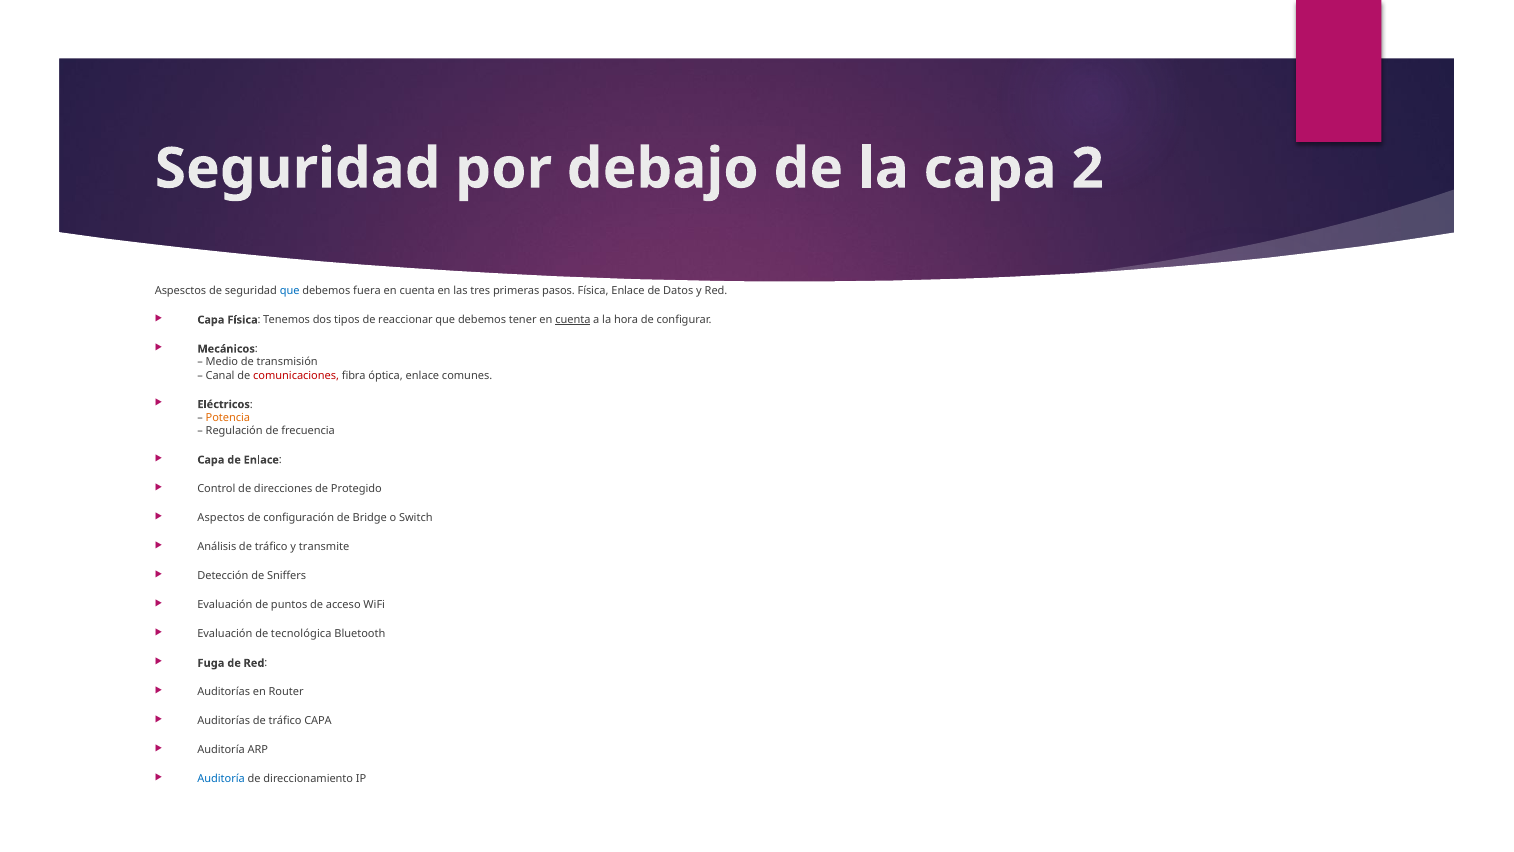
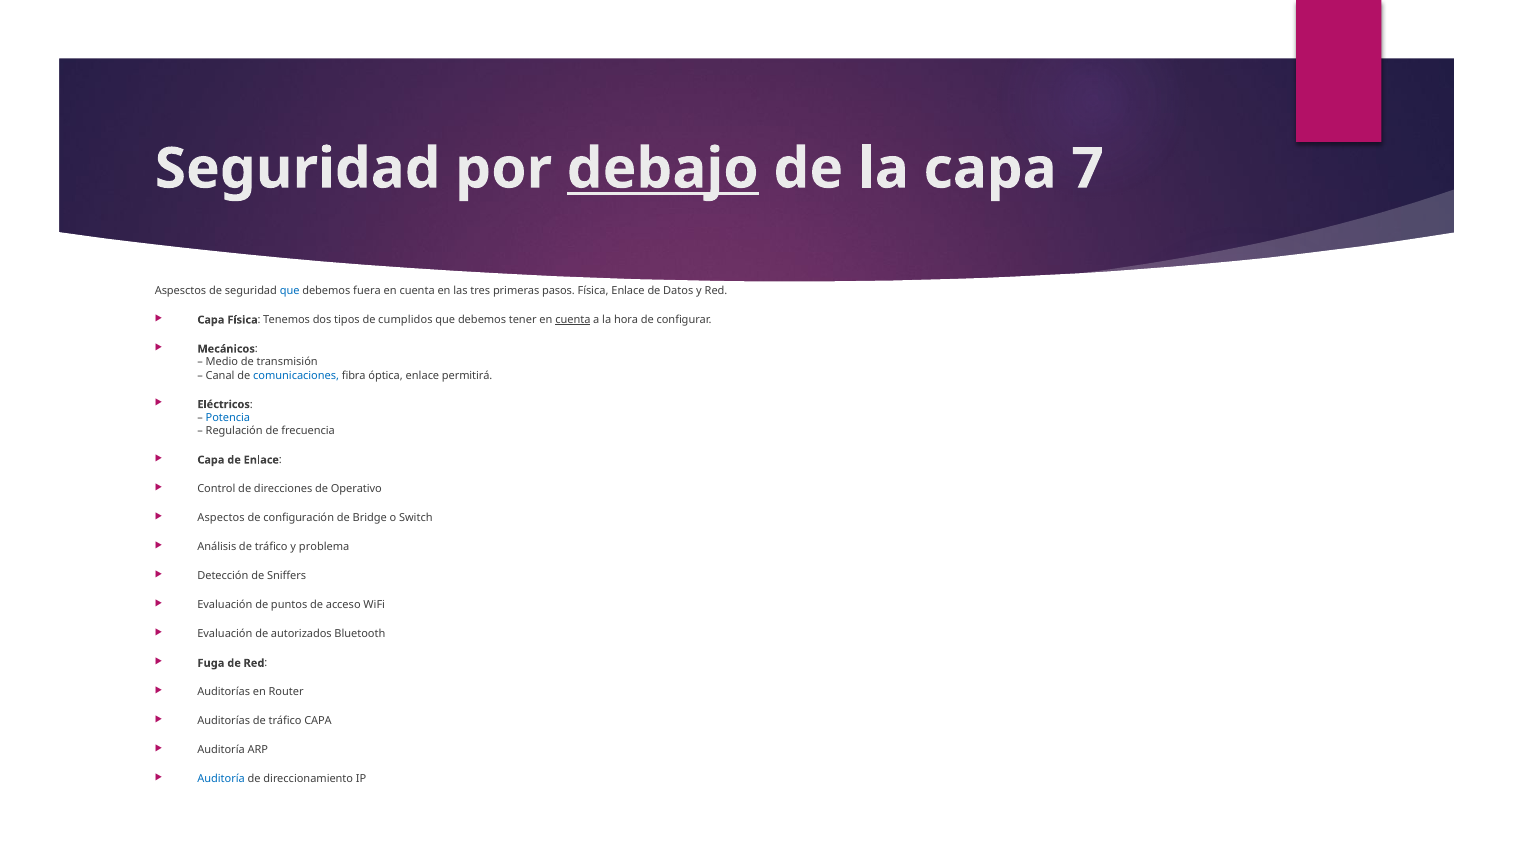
debajo underline: none -> present (663, 169)
2: 2 -> 7 (1088, 169)
reaccionar: reaccionar -> cumplidos (405, 320)
comunicaciones colour: red -> blue (296, 375)
comunes: comunes -> permitirá (467, 375)
Potencia colour: orange -> blue (228, 417)
Protegido: Protegido -> Operativo (356, 489)
transmite: transmite -> problema (324, 547)
tecnológica: tecnológica -> autorizados (301, 634)
